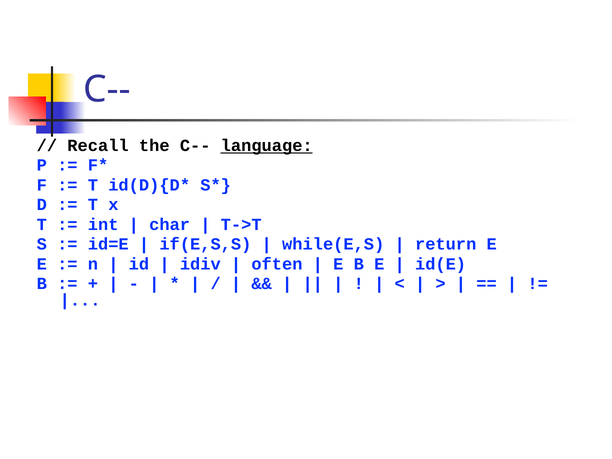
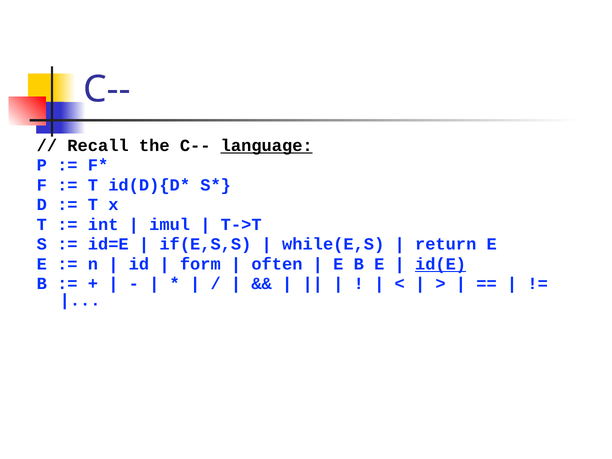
char: char -> imul (170, 224)
idiv: idiv -> form (200, 264)
id(E underline: none -> present (441, 264)
